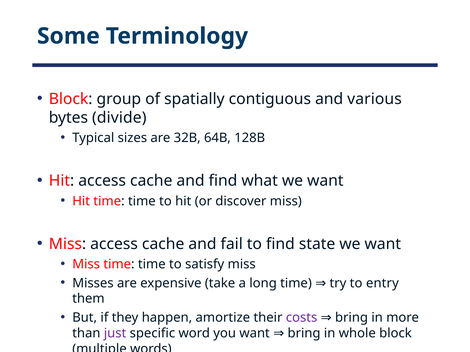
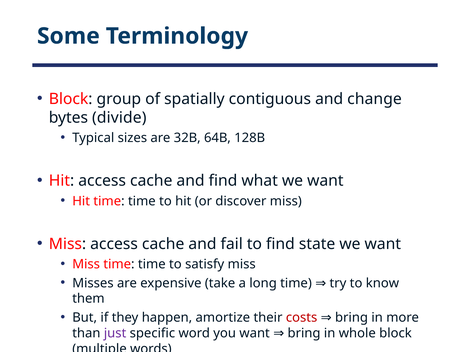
various: various -> change (375, 99)
entry: entry -> know (382, 283)
costs colour: purple -> red (302, 318)
